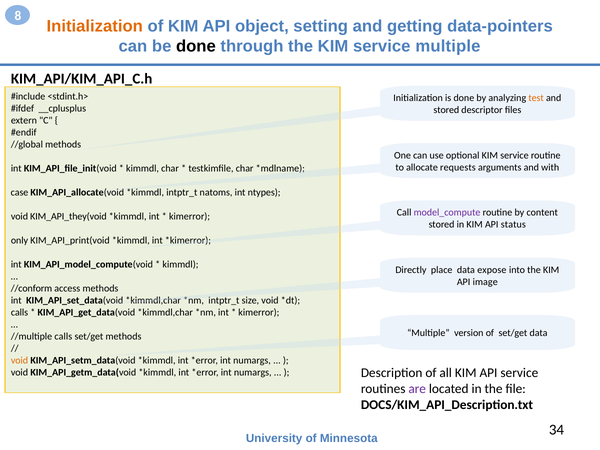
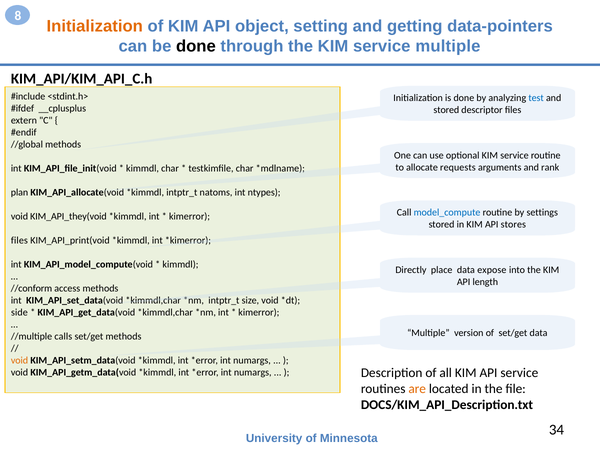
test colour: orange -> blue (536, 98)
with: with -> rank (550, 167)
case: case -> plan (20, 193)
model_compute colour: purple -> blue (447, 213)
content: content -> settings (542, 213)
status: status -> stores (513, 225)
only: only -> files (19, 241)
image: image -> length (485, 282)
calls: calls -> side (19, 313)
are colour: purple -> orange (417, 389)
